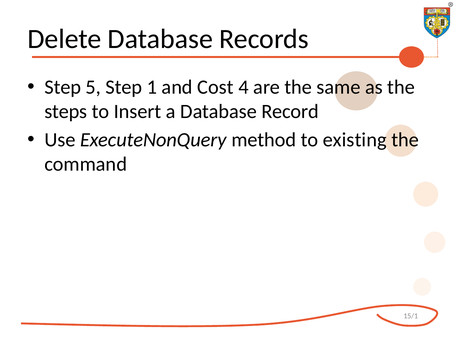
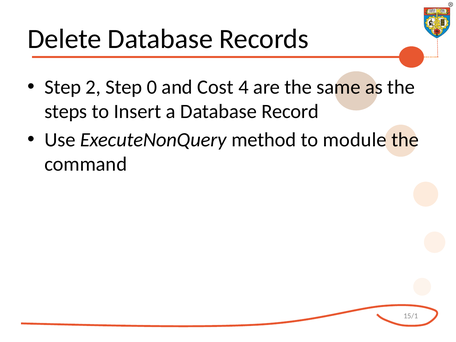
5: 5 -> 2 (93, 87)
1: 1 -> 0 (152, 87)
existing: existing -> module (355, 140)
